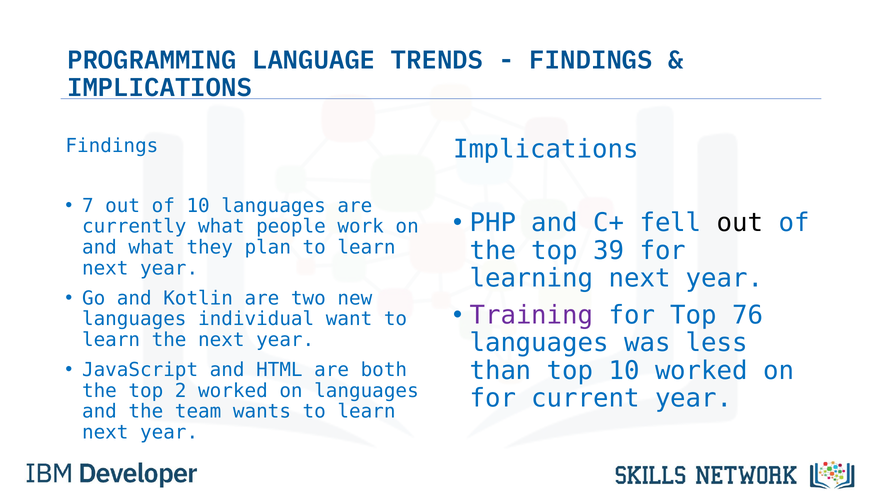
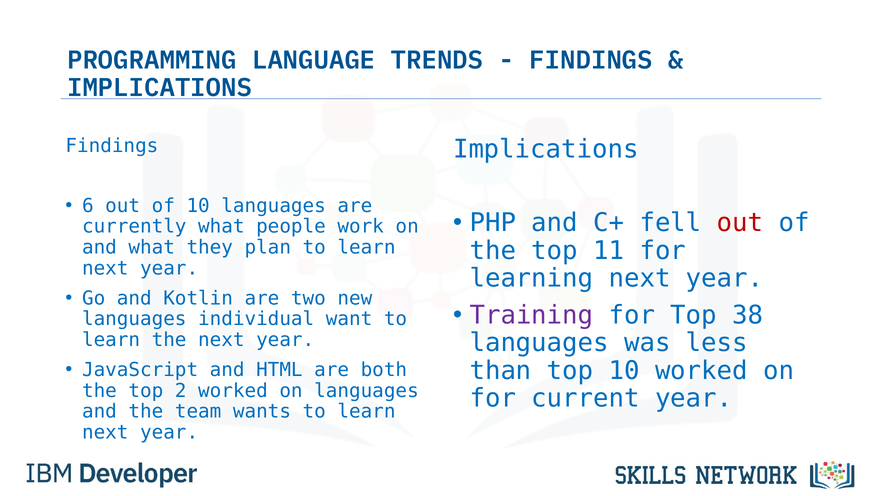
7: 7 -> 6 (88, 206)
out colour: black -> red (740, 223)
39: 39 -> 11 (609, 251)
76: 76 -> 38 (748, 315)
